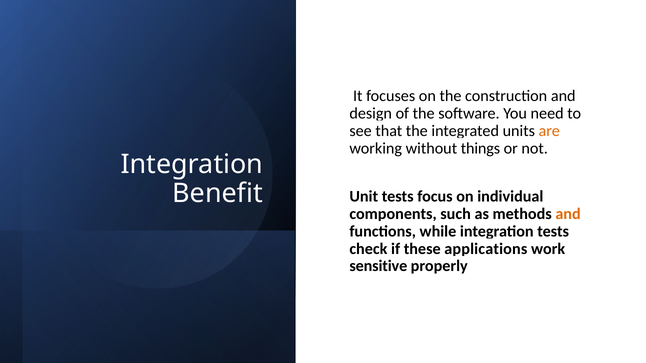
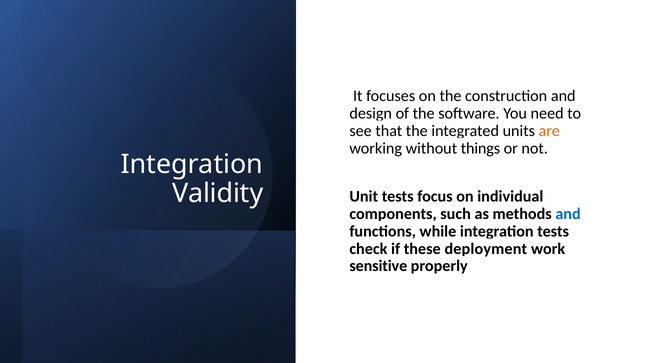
Benefit: Benefit -> Validity (218, 193)
and colour: orange -> blue (568, 214)
applications: applications -> deployment (486, 249)
